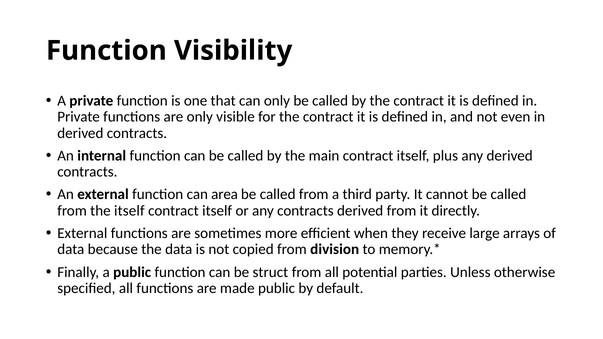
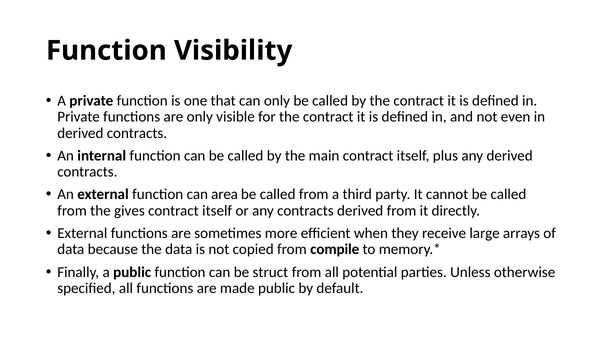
the itself: itself -> gives (129, 211)
division: division -> compile (335, 250)
